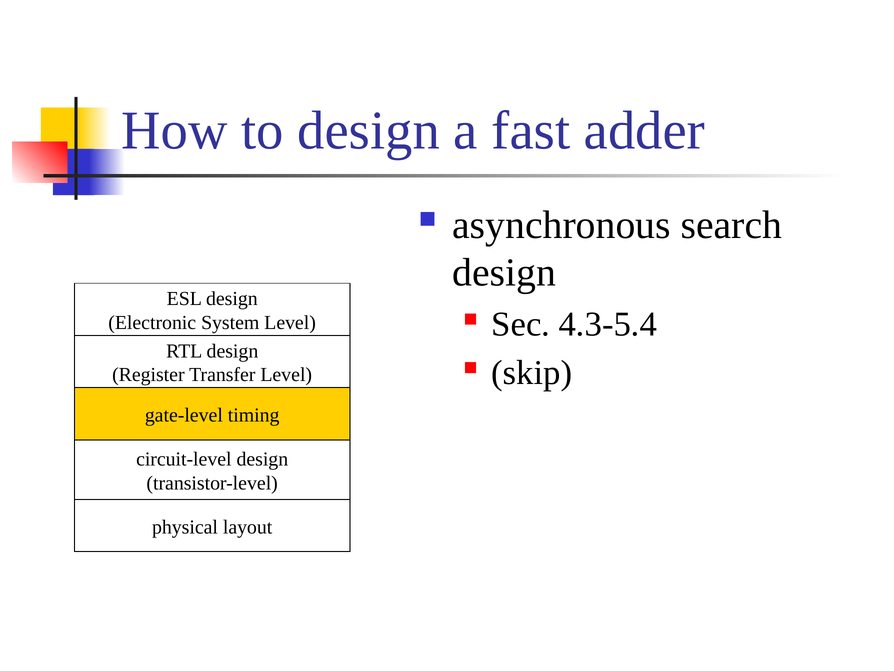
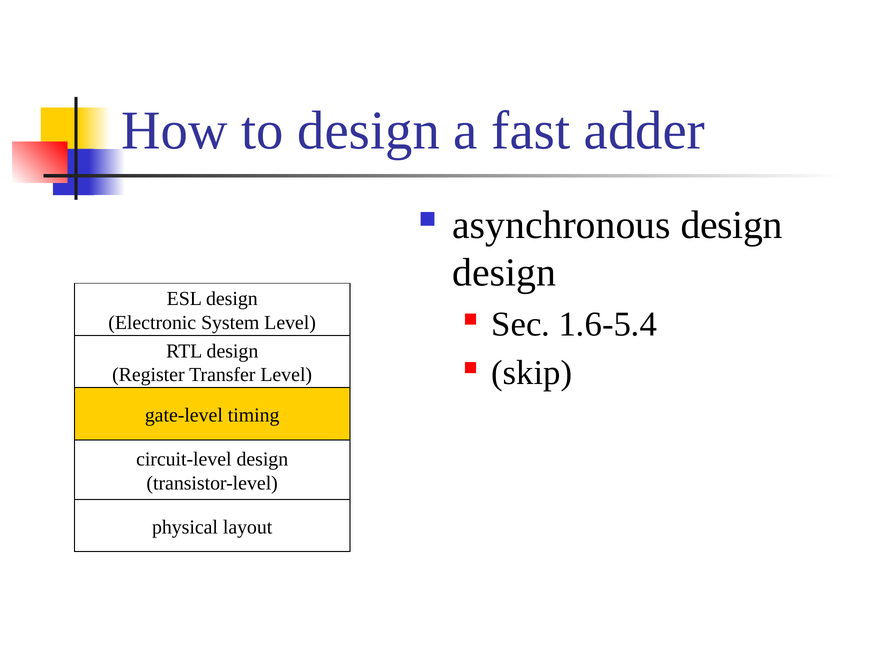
asynchronous search: search -> design (731, 225)
4.3-5.4: 4.3-5.4 -> 1.6-5.4 (608, 324)
